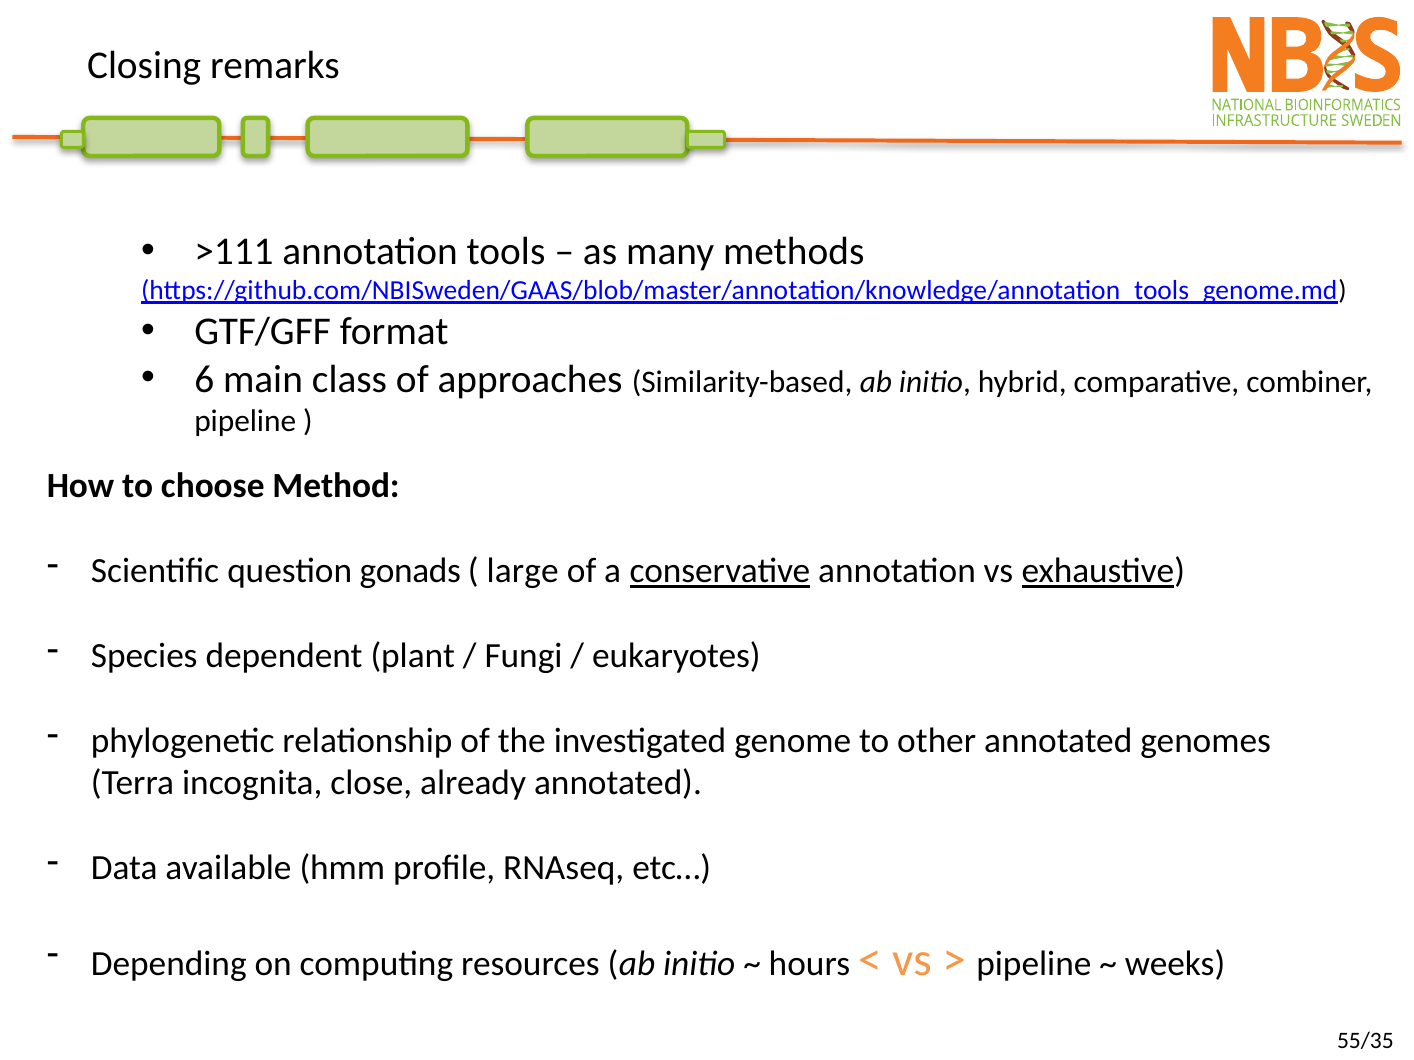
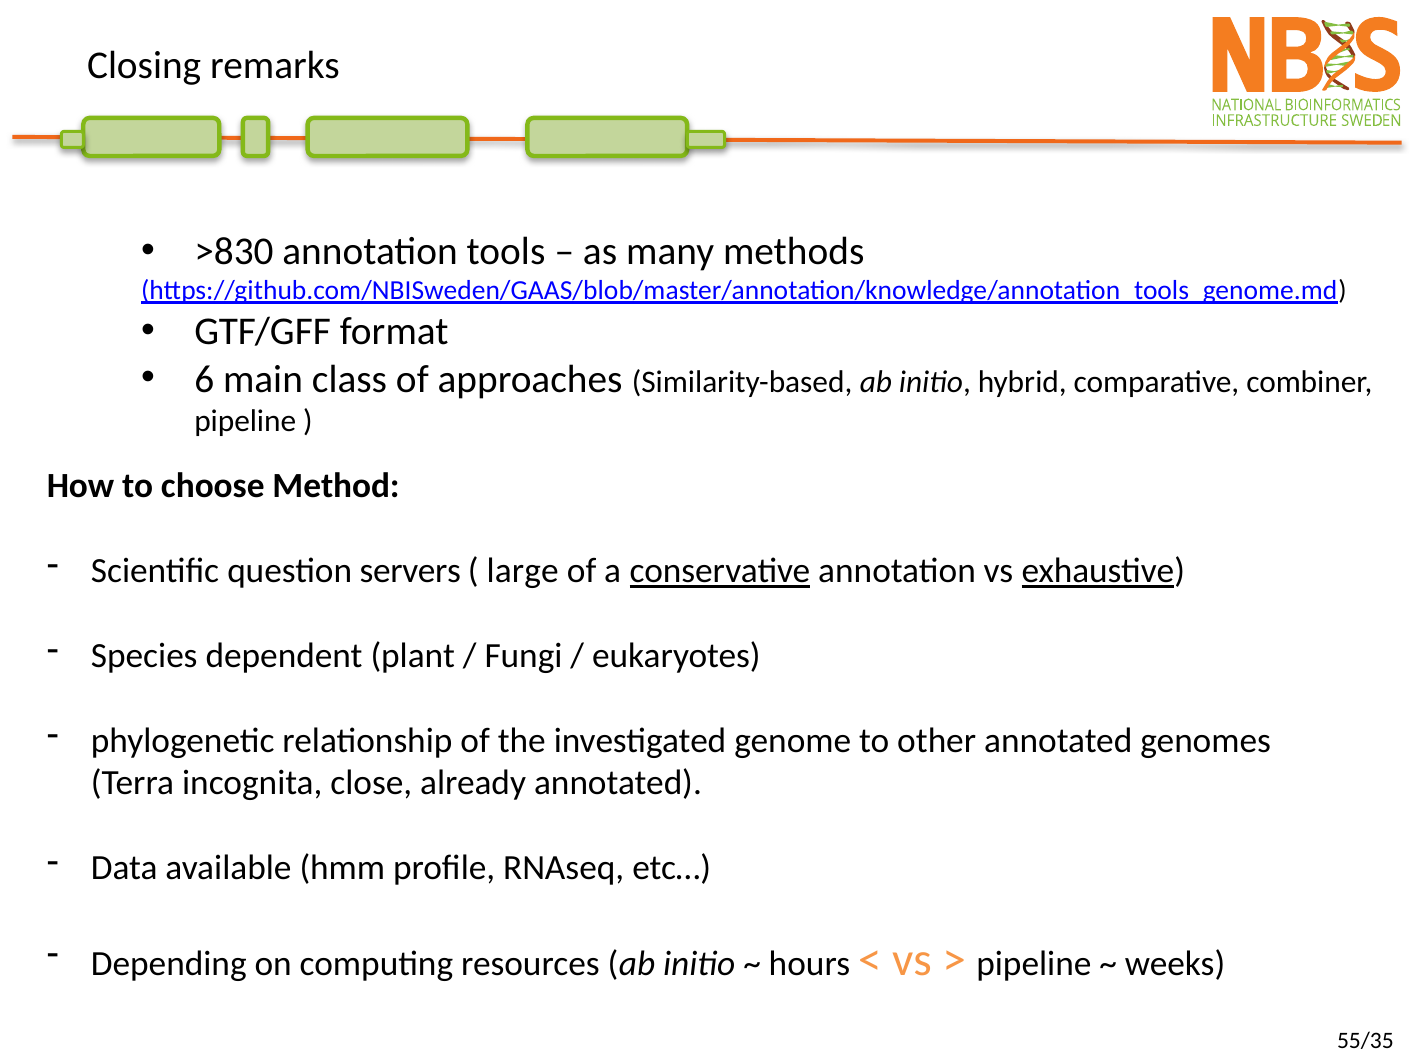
>111: >111 -> >830 (234, 252)
gonads: gonads -> servers (410, 571)
